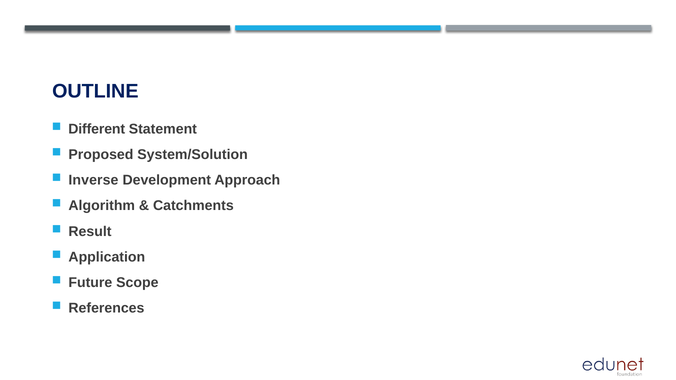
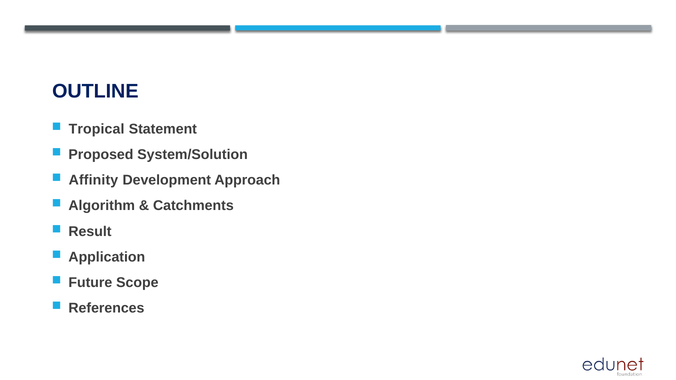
Different: Different -> Tropical (97, 129)
Inverse: Inverse -> Affinity (93, 180)
